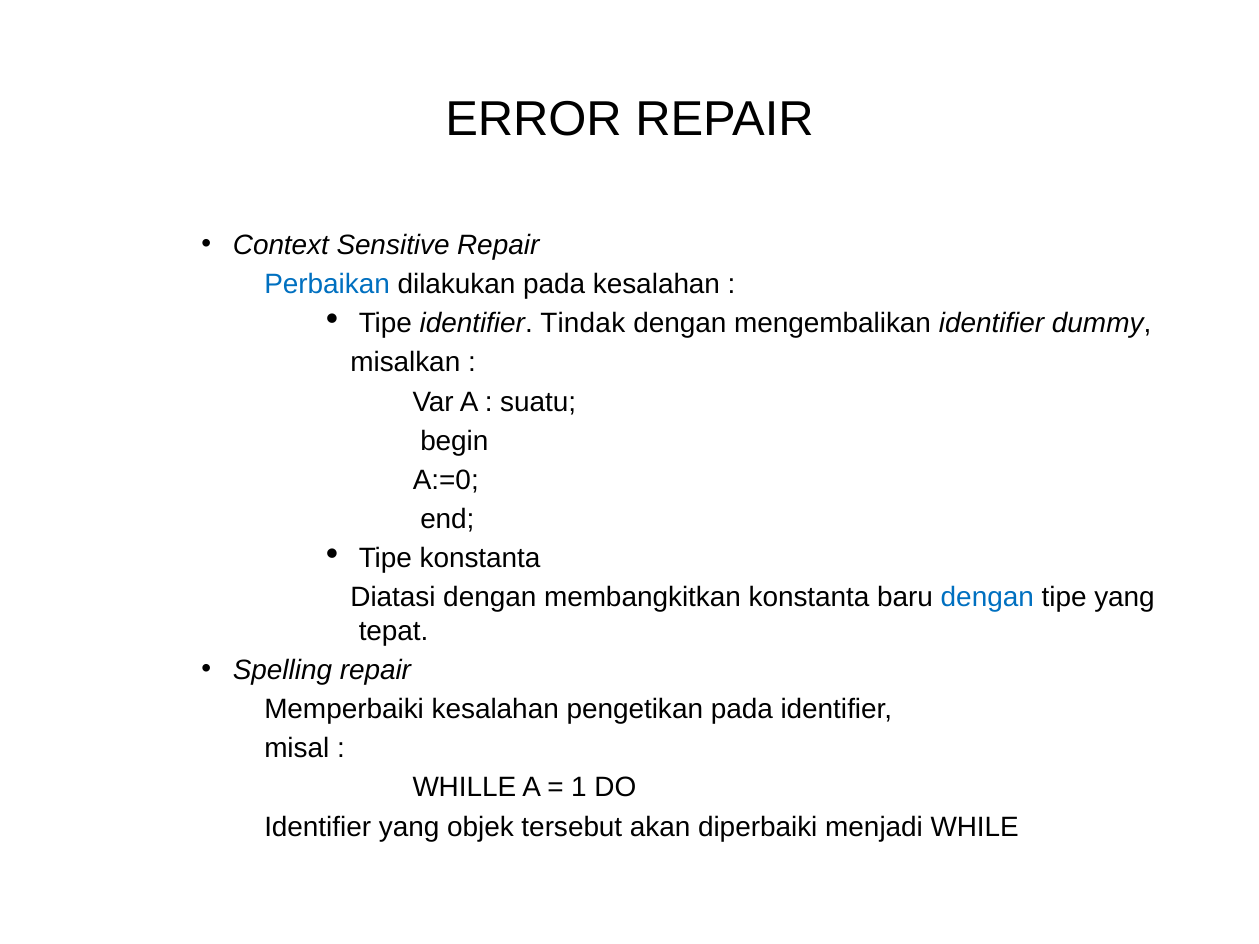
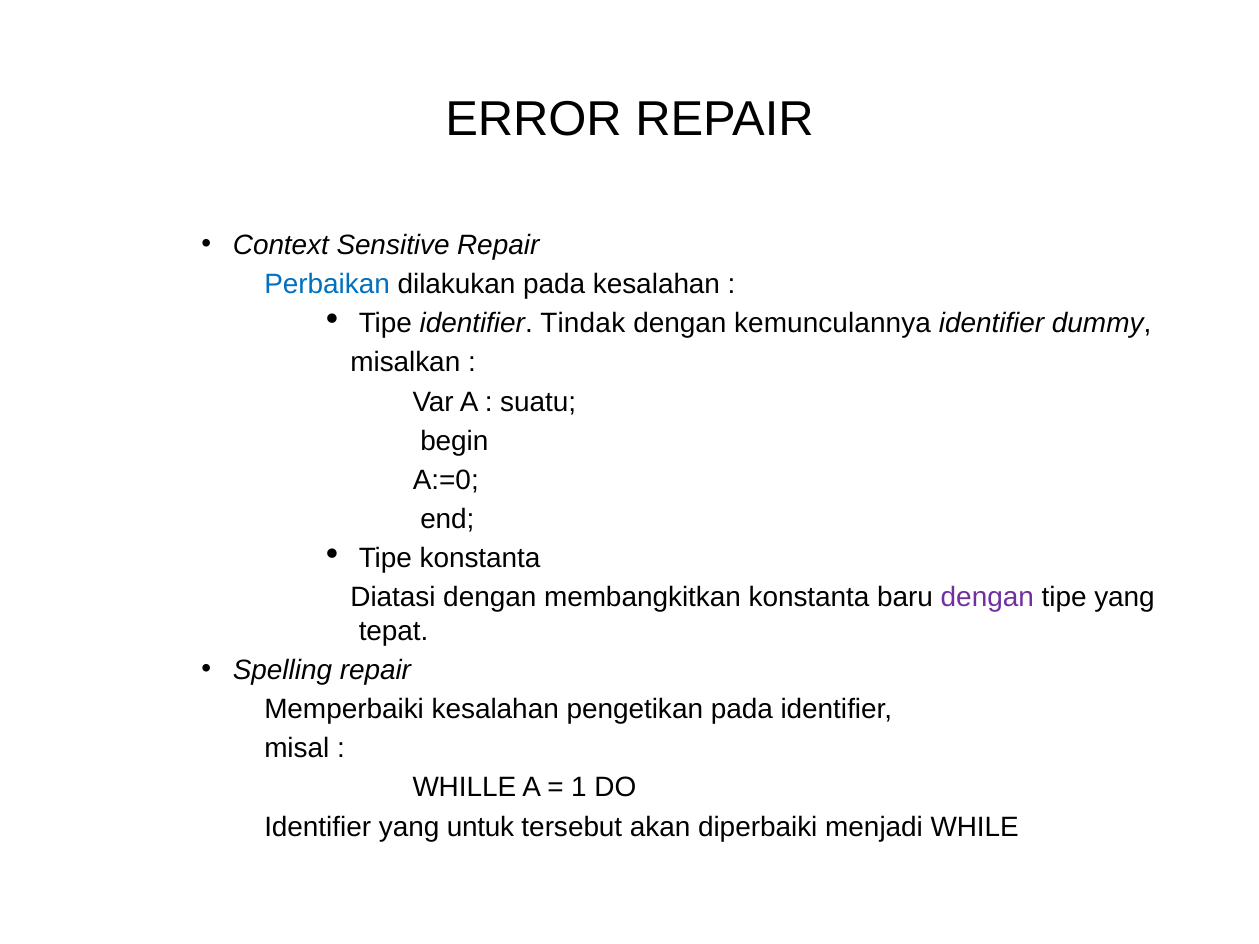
mengembalikan: mengembalikan -> kemunculannya (833, 324)
dengan colour: blue -> purple (987, 598)
objek: objek -> untuk (481, 827)
